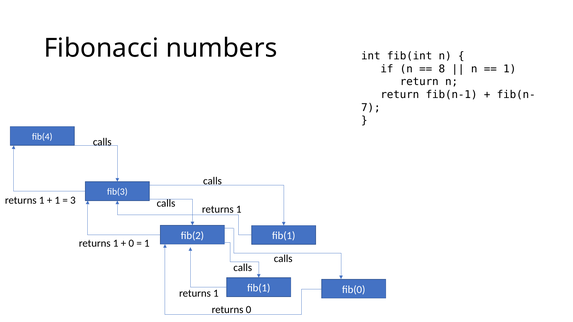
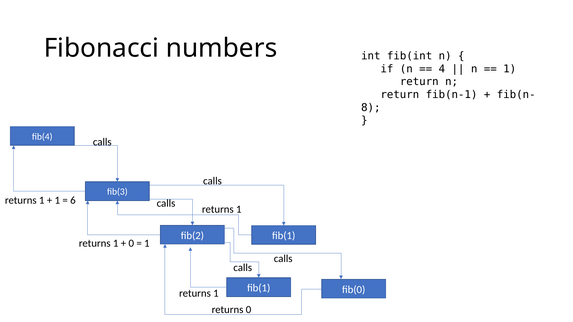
8: 8 -> 4 (442, 69)
7: 7 -> 8 (371, 108)
3: 3 -> 6 (73, 201)
